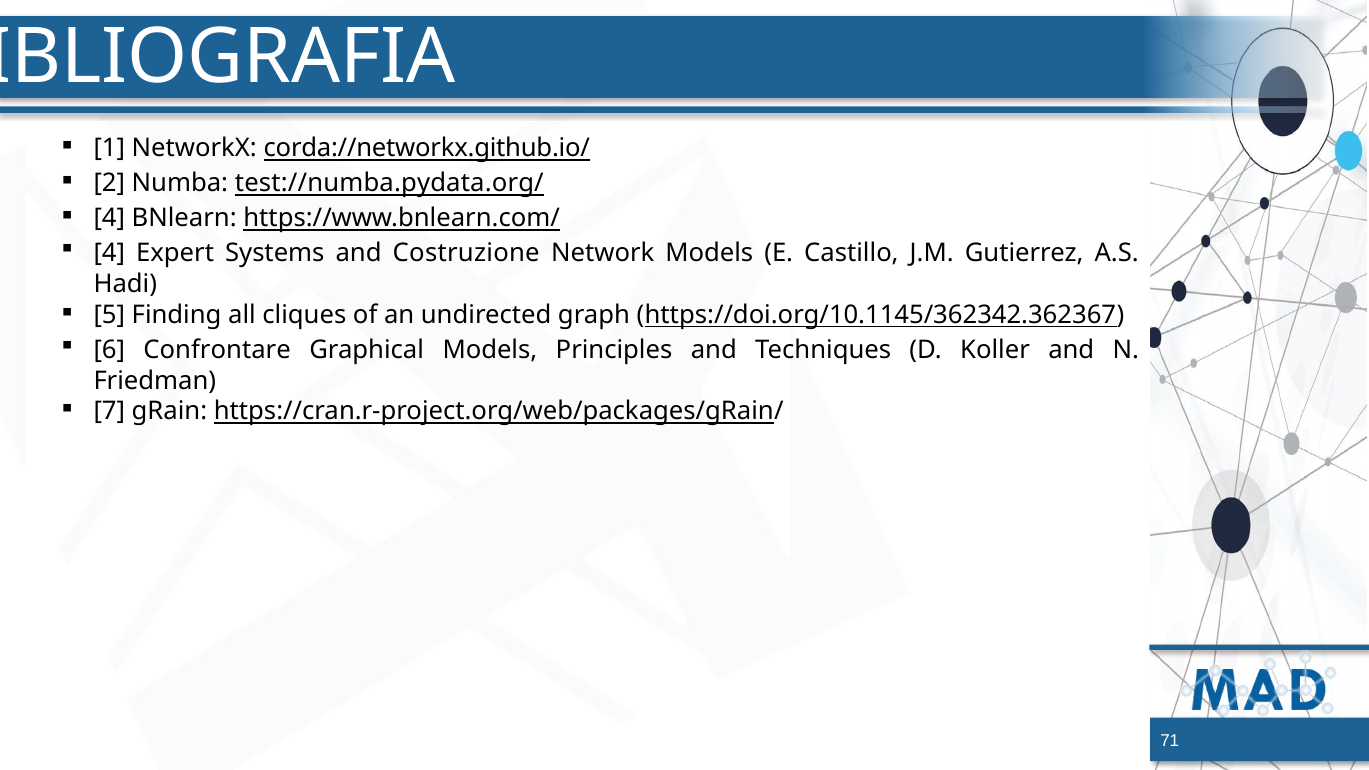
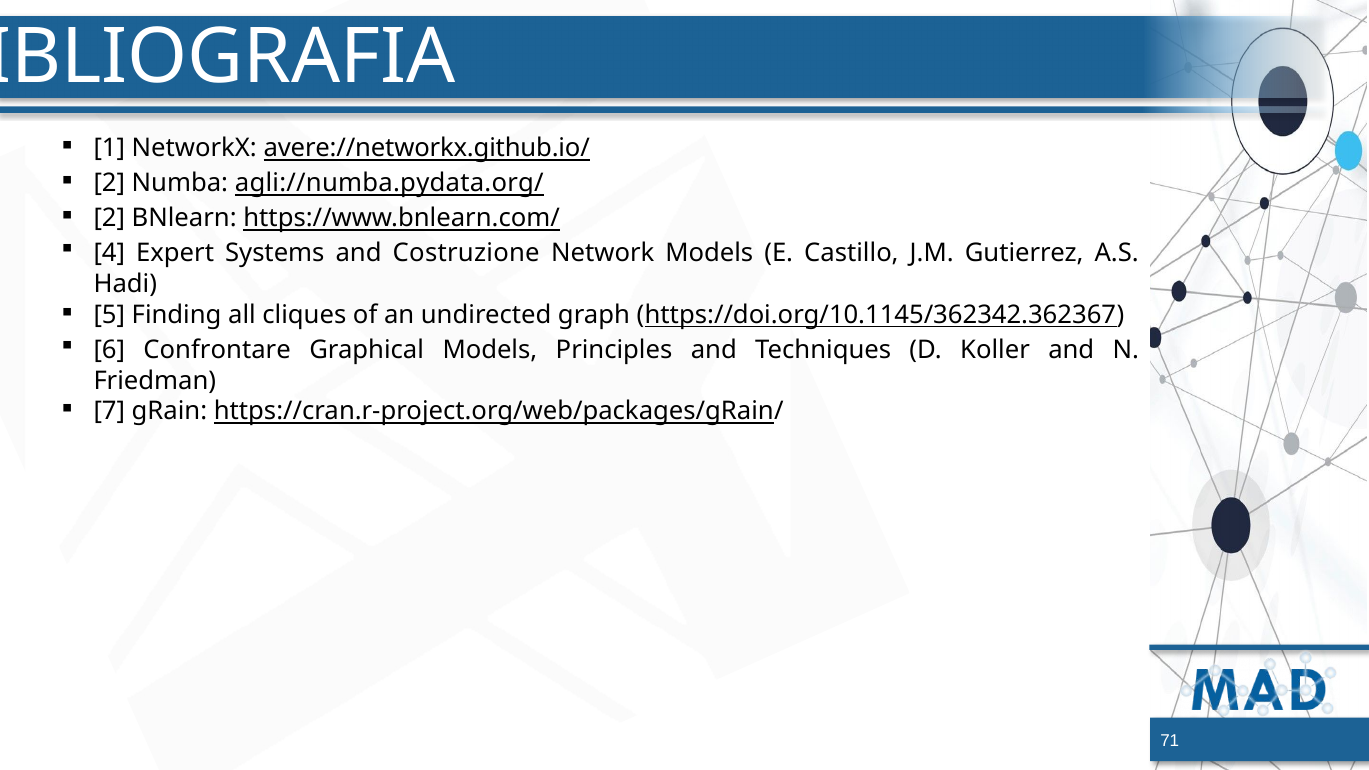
corda://networkx.github.io/: corda://networkx.github.io/ -> avere://networkx.github.io/ (427, 148)
test://numba.pydata.org/: test://numba.pydata.org/ -> agli://numba.pydata.org/ (389, 183)
4: 4 -> 2 (109, 218)
